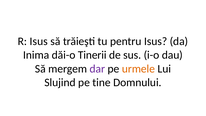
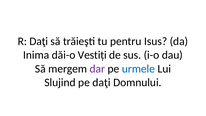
R Isus: Isus -> Daţi (39, 41)
Tinerii: Tinerii -> Vestiți (92, 55)
urmele colour: orange -> blue (138, 69)
pe tine: tine -> daţi (101, 82)
